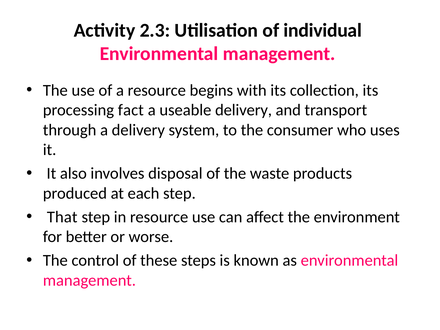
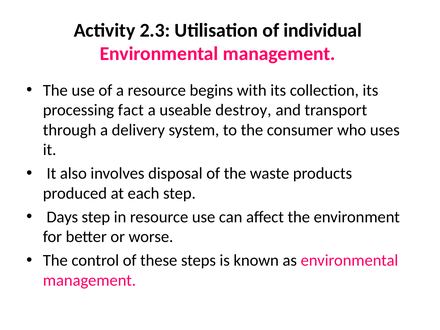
useable delivery: delivery -> destroy (243, 110)
That: That -> Days (62, 217)
